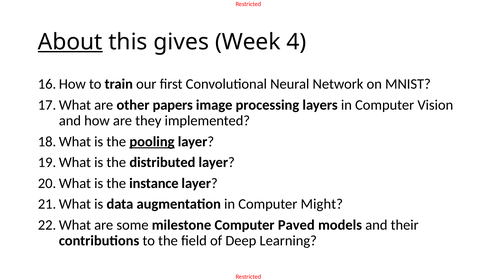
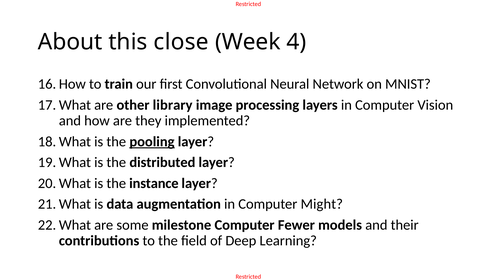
About underline: present -> none (70, 42)
gives: gives -> close (181, 42)
papers: papers -> library (173, 105)
Paved: Paved -> Fewer (296, 225)
